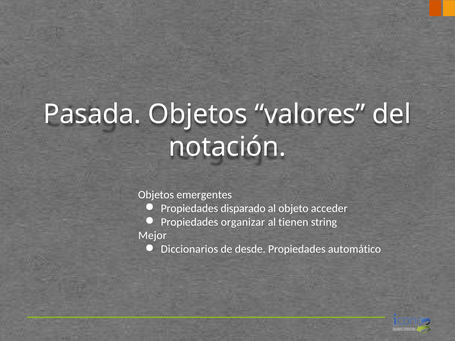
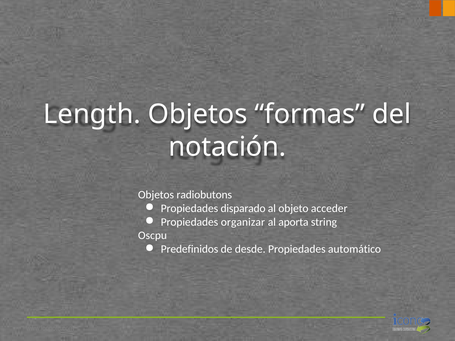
Pasada: Pasada -> Length (92, 114)
valores: valores -> formas (310, 114)
emergentes: emergentes -> radiobutons (204, 195)
tienen: tienen -> aporta (293, 222)
Mejor: Mejor -> Oscpu (153, 236)
Diccionarios: Diccionarios -> Predefinidos (190, 249)
